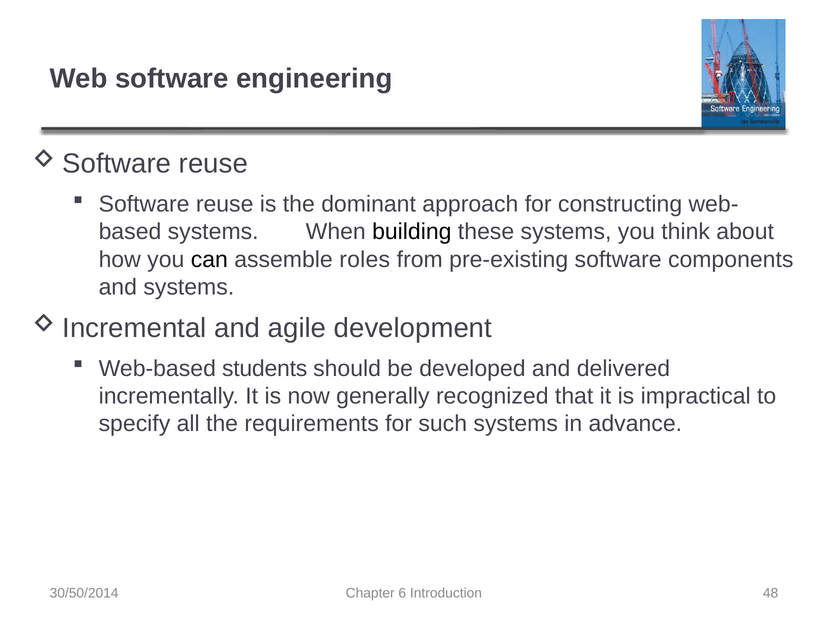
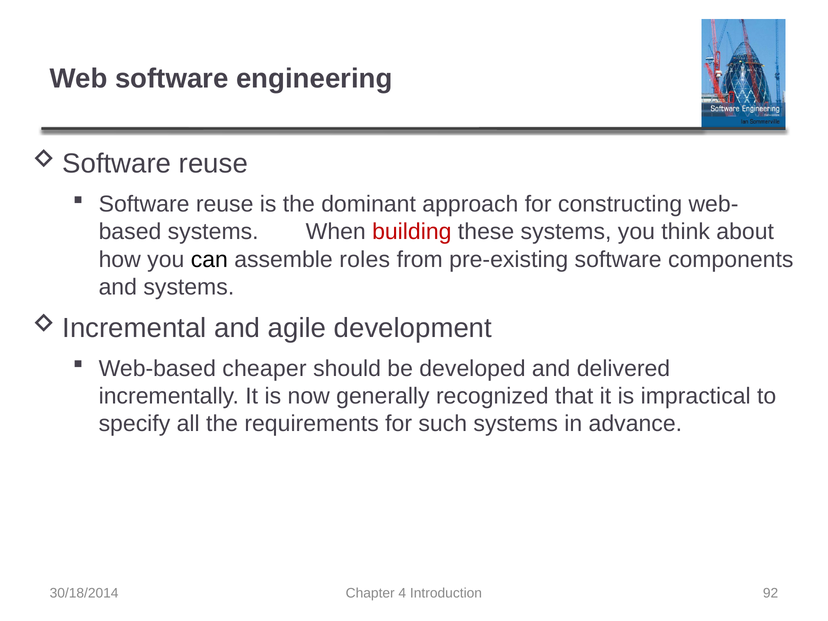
building colour: black -> red (412, 232)
students: students -> cheaper (264, 368)
30/50/2014: 30/50/2014 -> 30/18/2014 (84, 593)
6: 6 -> 4 (402, 593)
48: 48 -> 92 (771, 593)
